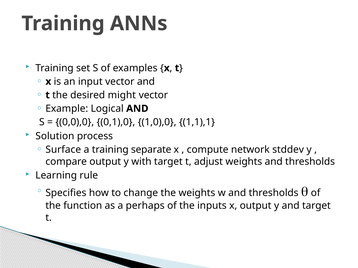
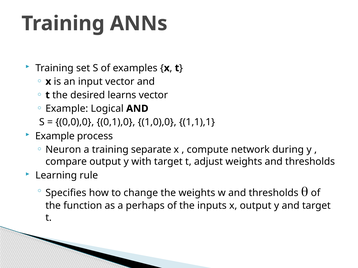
might: might -> learns (122, 95)
Solution: Solution -> Example (55, 136)
Surface: Surface -> Neuron (63, 150)
stddev: stddev -> during (288, 150)
